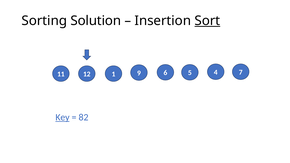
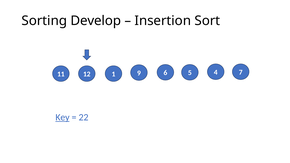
Solution: Solution -> Develop (96, 21)
Sort underline: present -> none (207, 21)
82: 82 -> 22 (84, 117)
